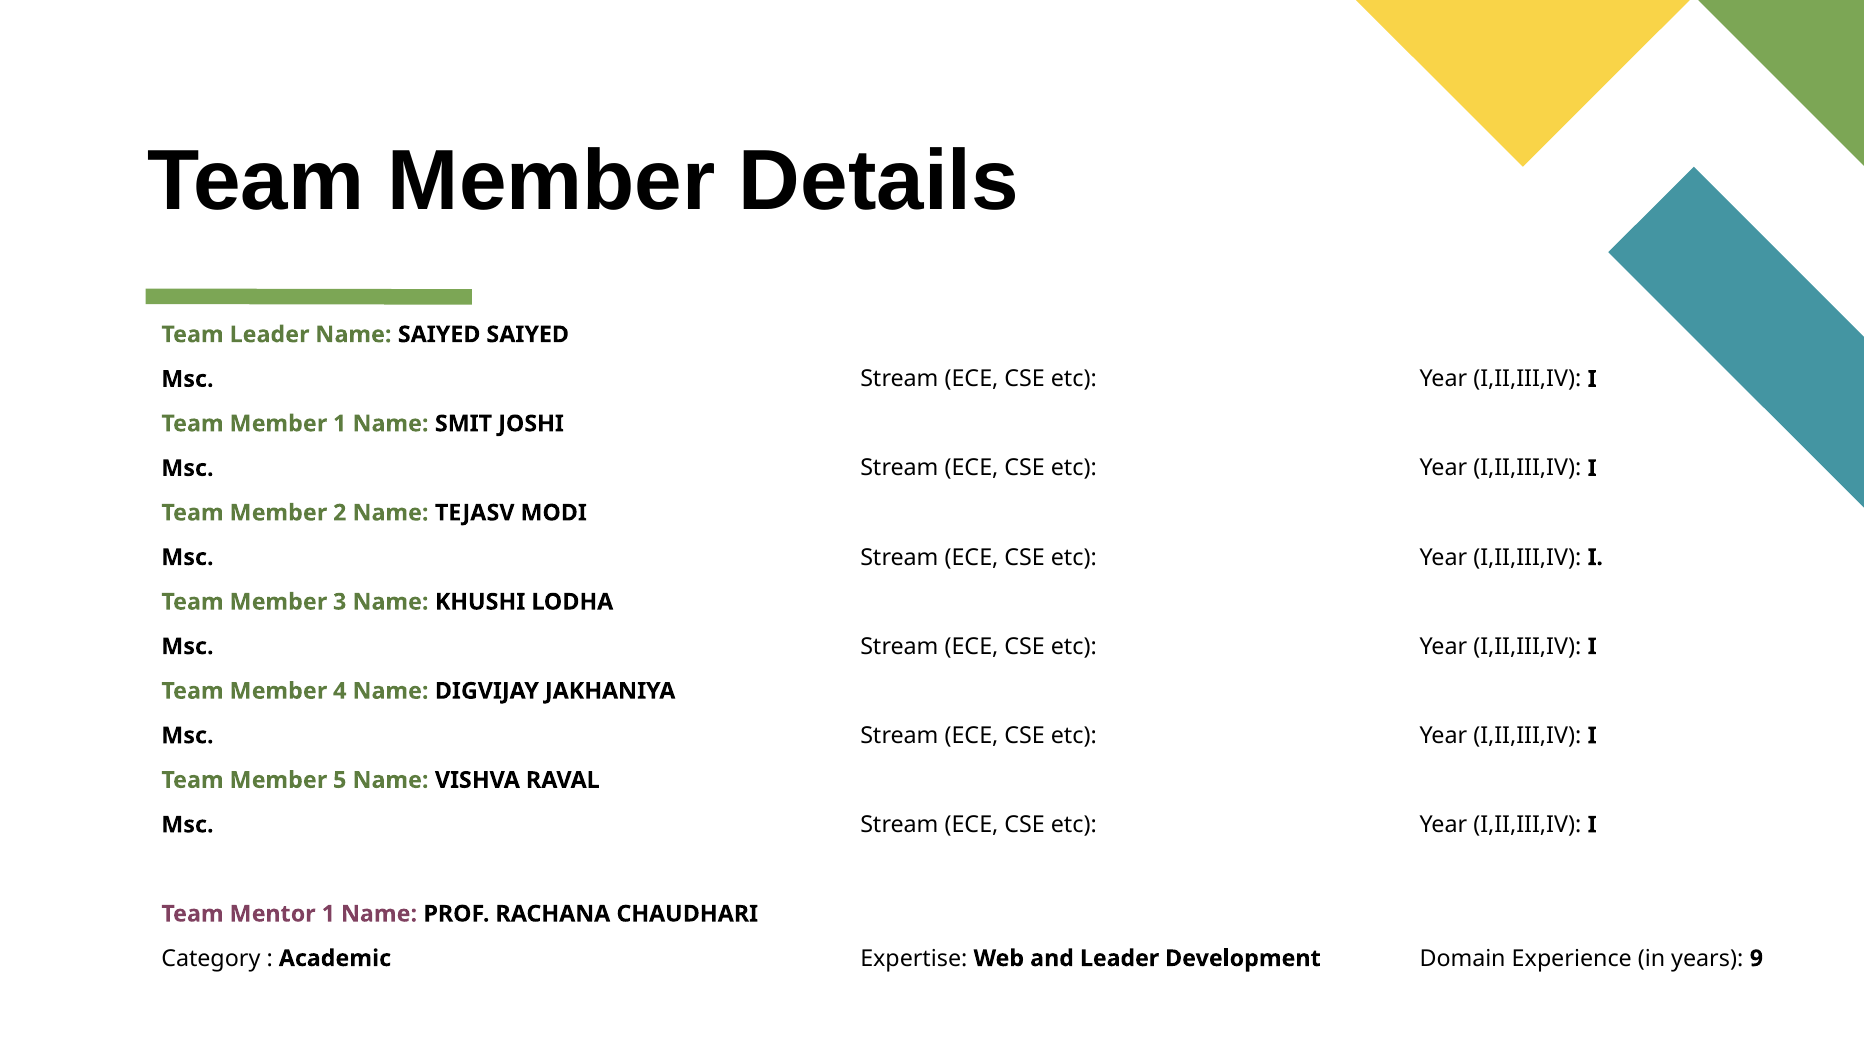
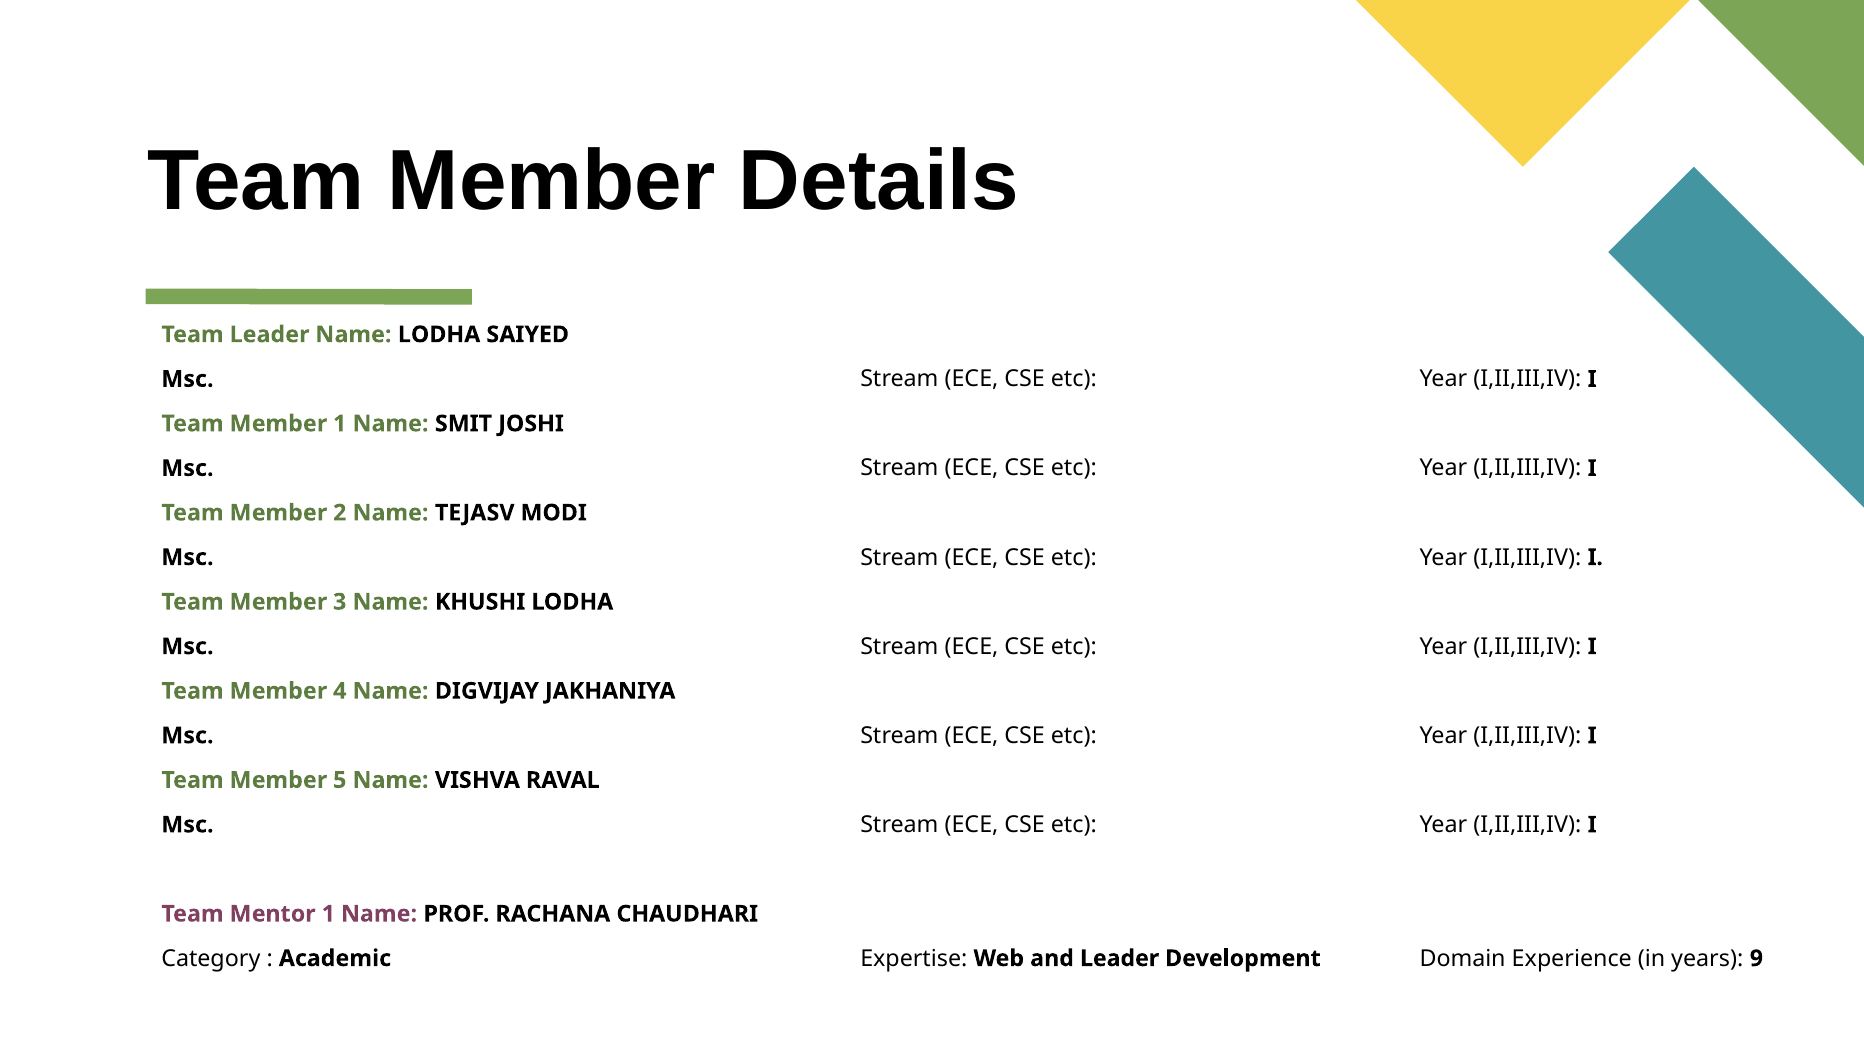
Name SAIYED: SAIYED -> LODHA (439, 335)
